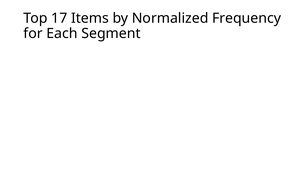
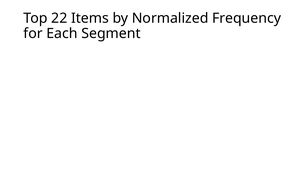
17: 17 -> 22 (59, 18)
